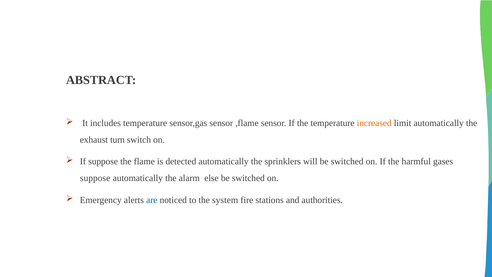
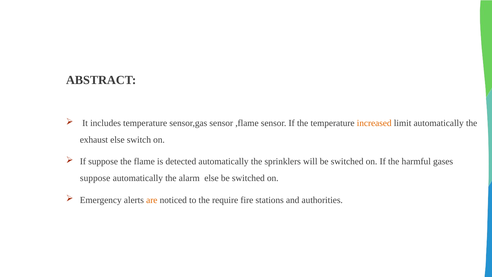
exhaust turn: turn -> else (117, 140)
are colour: blue -> orange (152, 200)
system: system -> require (225, 200)
